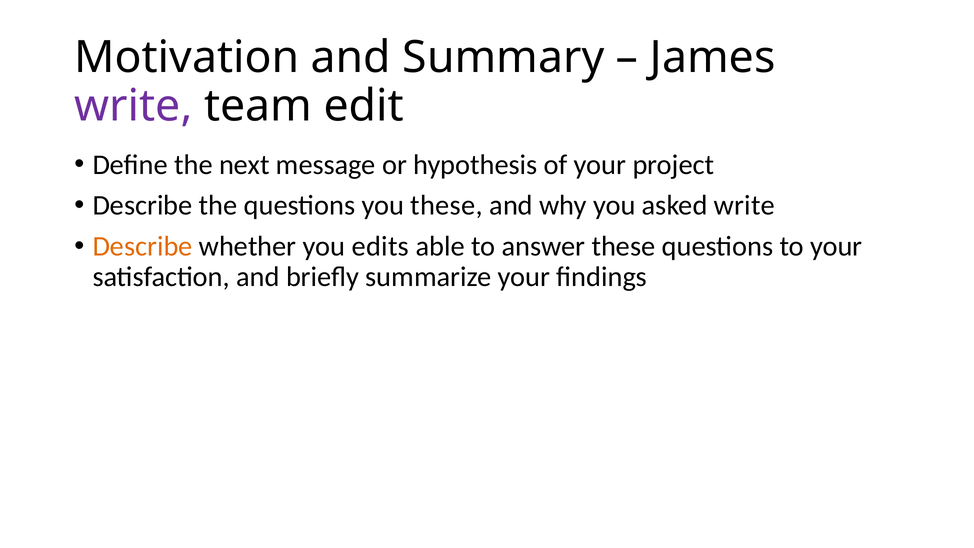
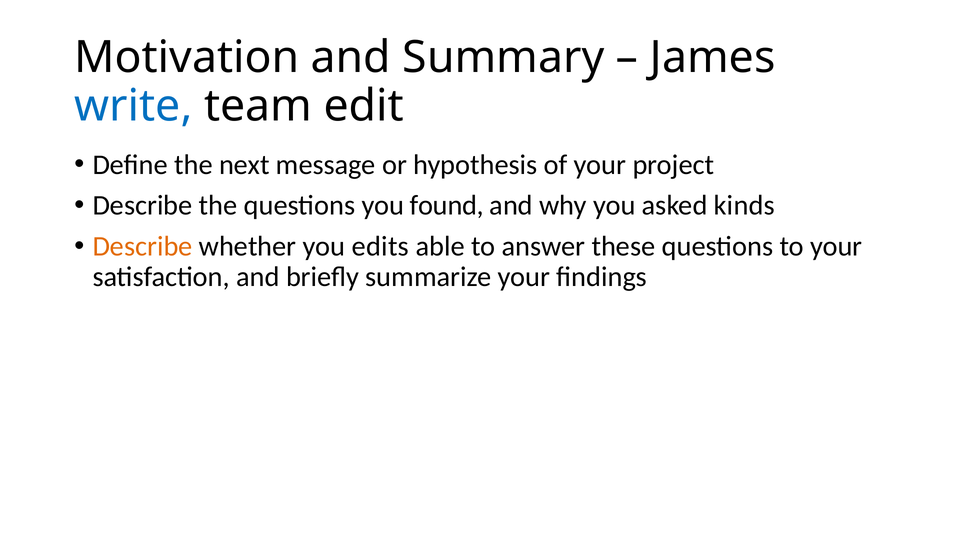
write colour: purple -> blue (133, 106)
you these: these -> found (447, 206)
asked write: write -> kinds (744, 206)
